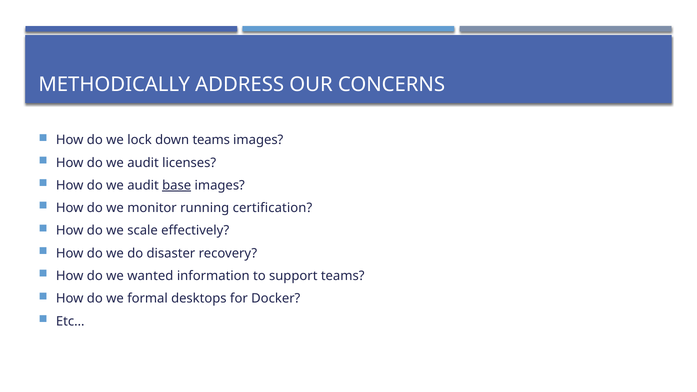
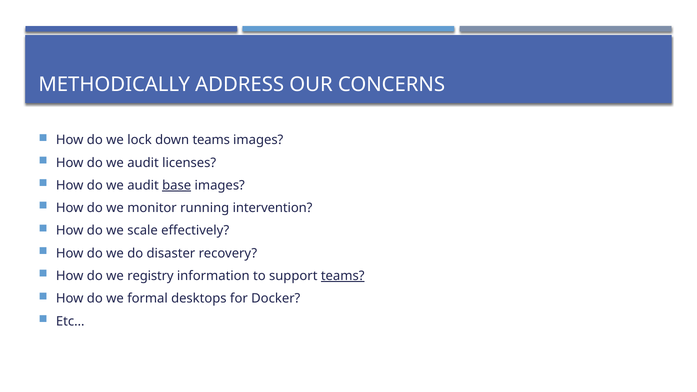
certification: certification -> intervention (273, 208)
wanted: wanted -> registry (150, 276)
teams underline: none -> present (343, 276)
